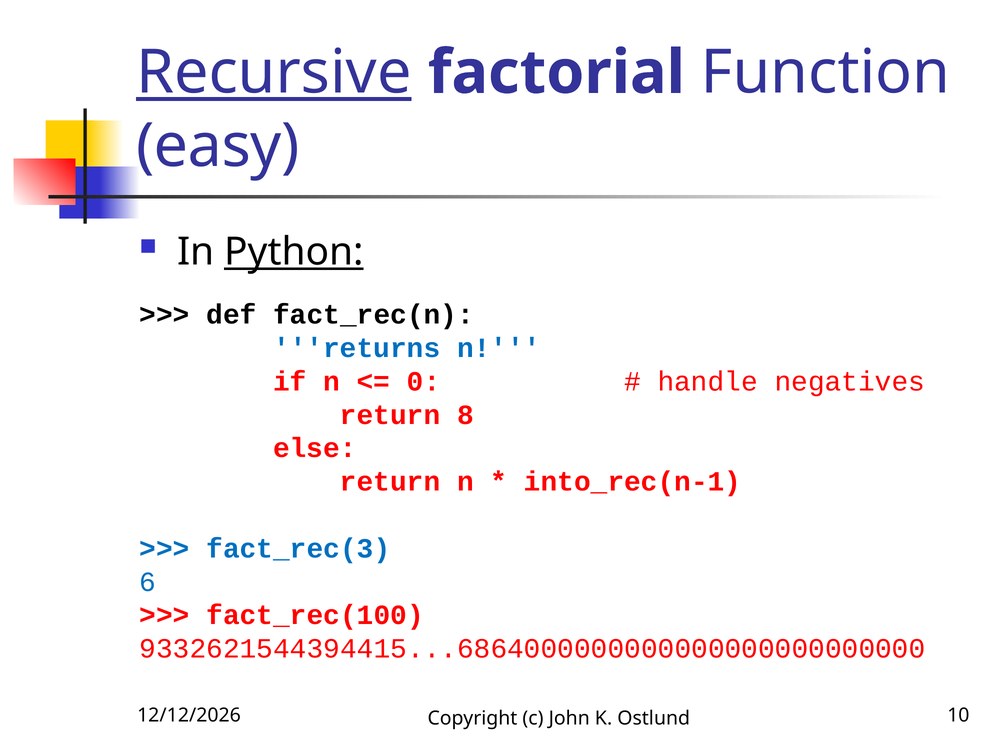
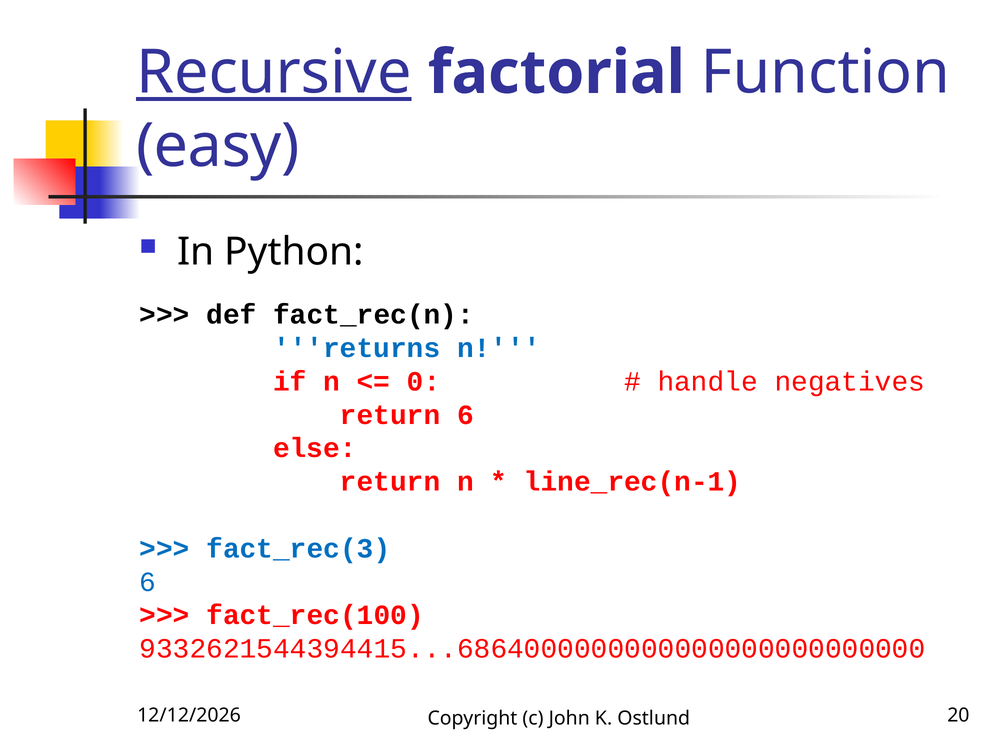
Python underline: present -> none (294, 252)
return 8: 8 -> 6 (465, 415)
into_rec(n-1: into_rec(n-1 -> line_rec(n-1 (633, 482)
10: 10 -> 20 (958, 715)
